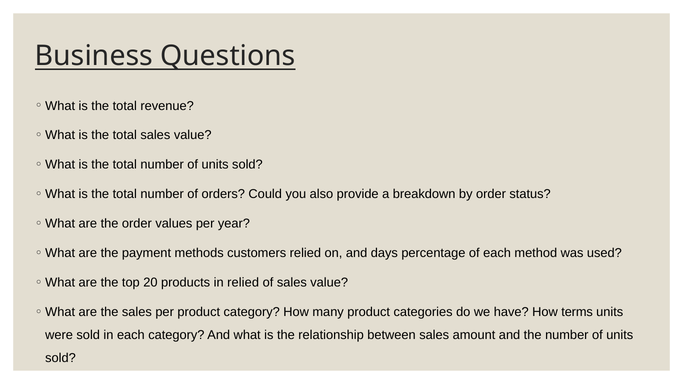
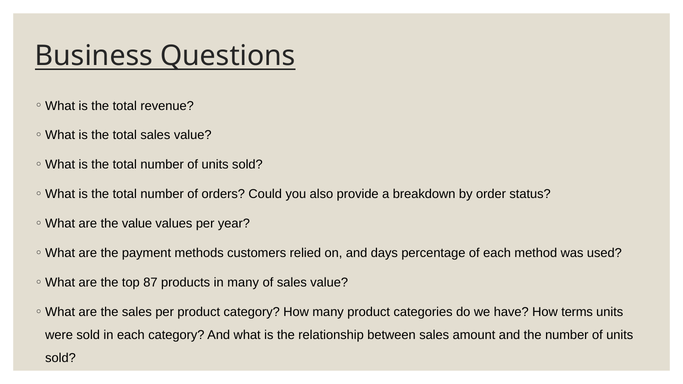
the order: order -> value (137, 224)
20: 20 -> 87 (150, 283)
in relied: relied -> many (243, 283)
